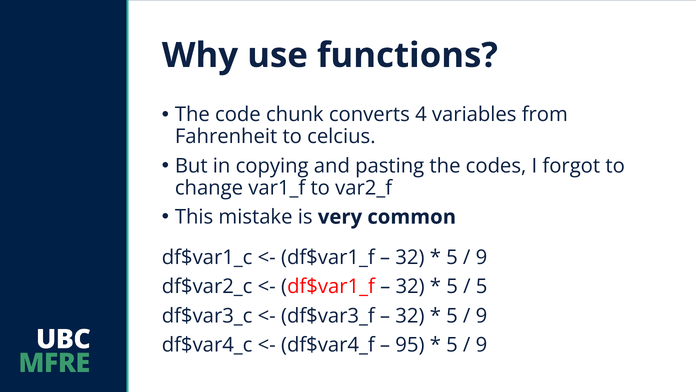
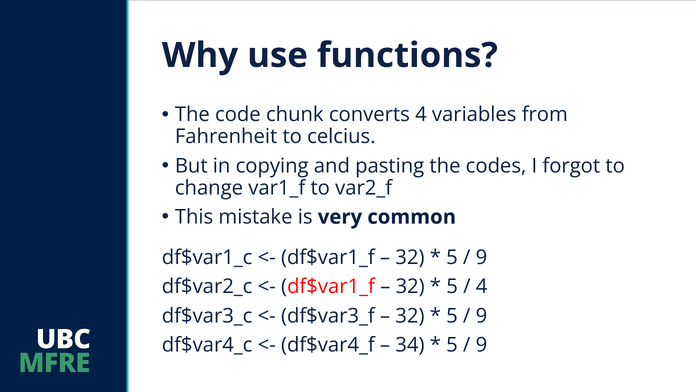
5: 5 -> 4 (482, 286)
95: 95 -> 34 (410, 345)
